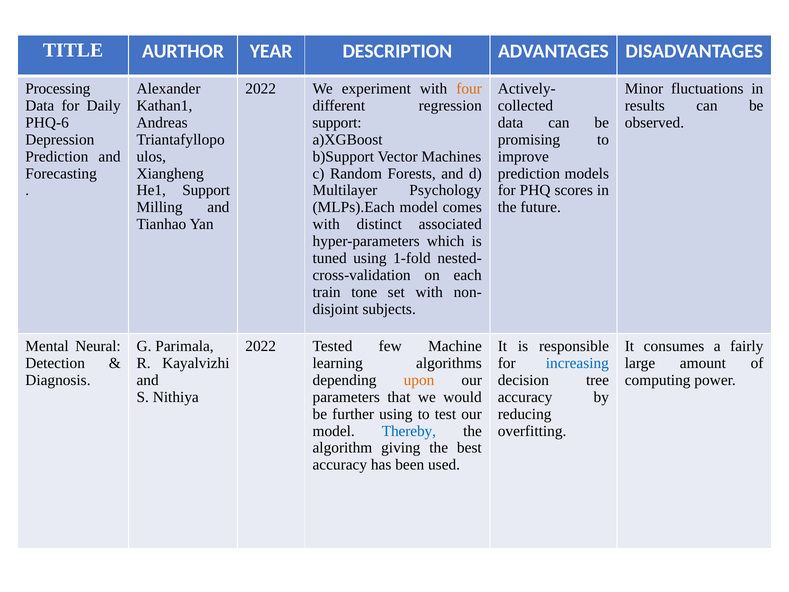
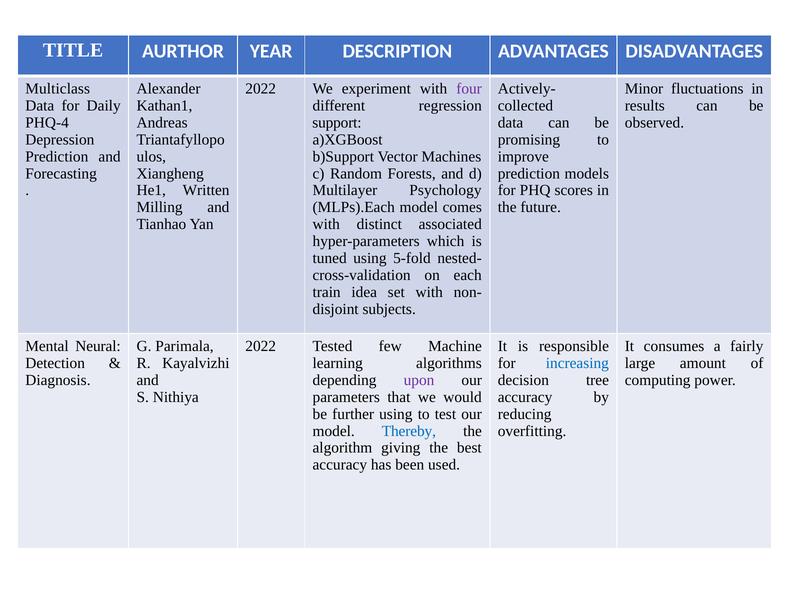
Processing: Processing -> Multiclass (58, 89)
four colour: orange -> purple (469, 89)
PHQ-6: PHQ-6 -> PHQ-4 (47, 122)
He1 Support: Support -> Written (206, 190)
1-fold: 1-fold -> 5-fold (412, 258)
tone: tone -> idea (364, 292)
upon colour: orange -> purple (419, 380)
